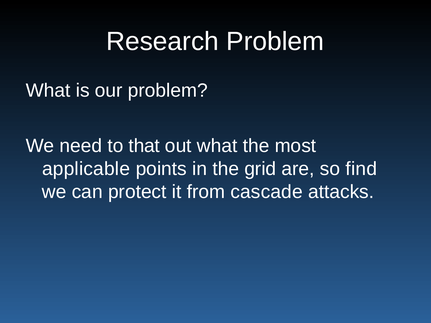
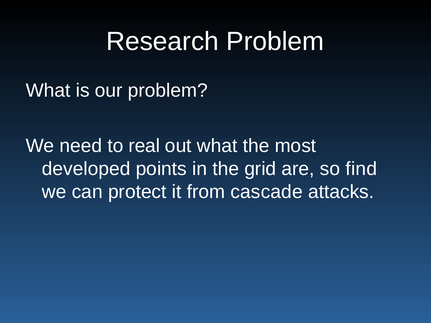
that: that -> real (144, 146)
applicable: applicable -> developed (86, 169)
